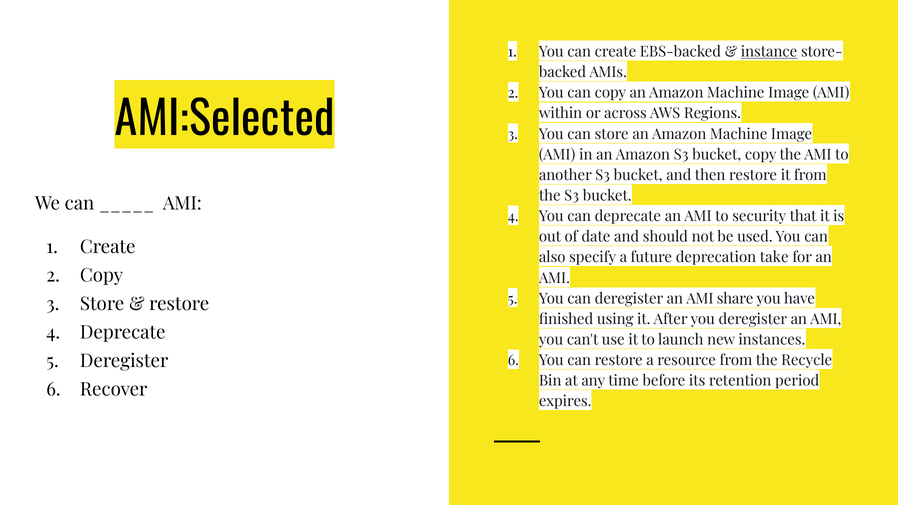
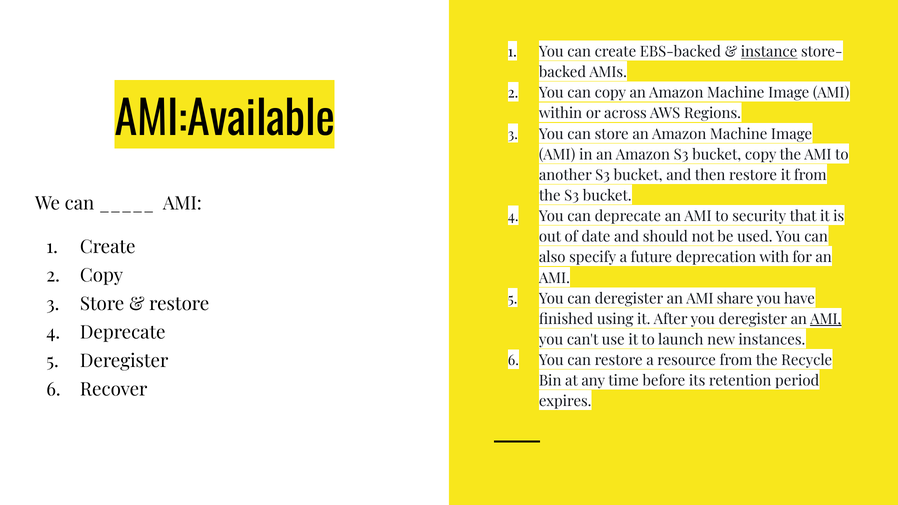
AMI:Selected: AMI:Selected -> AMI:Available (225, 120)
take: take -> with (774, 258)
AMI underline: none -> present (826, 319)
